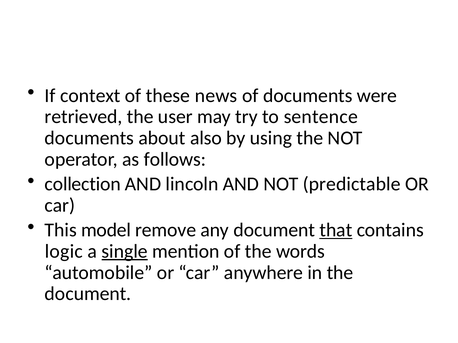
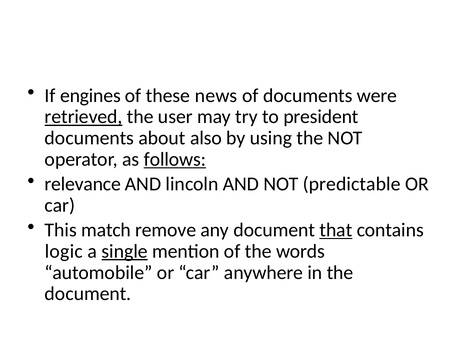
context: context -> engines (90, 96)
retrieved underline: none -> present (84, 117)
sentence: sentence -> president (321, 117)
follows underline: none -> present (175, 160)
collection: collection -> relevance (83, 184)
model: model -> match (106, 230)
